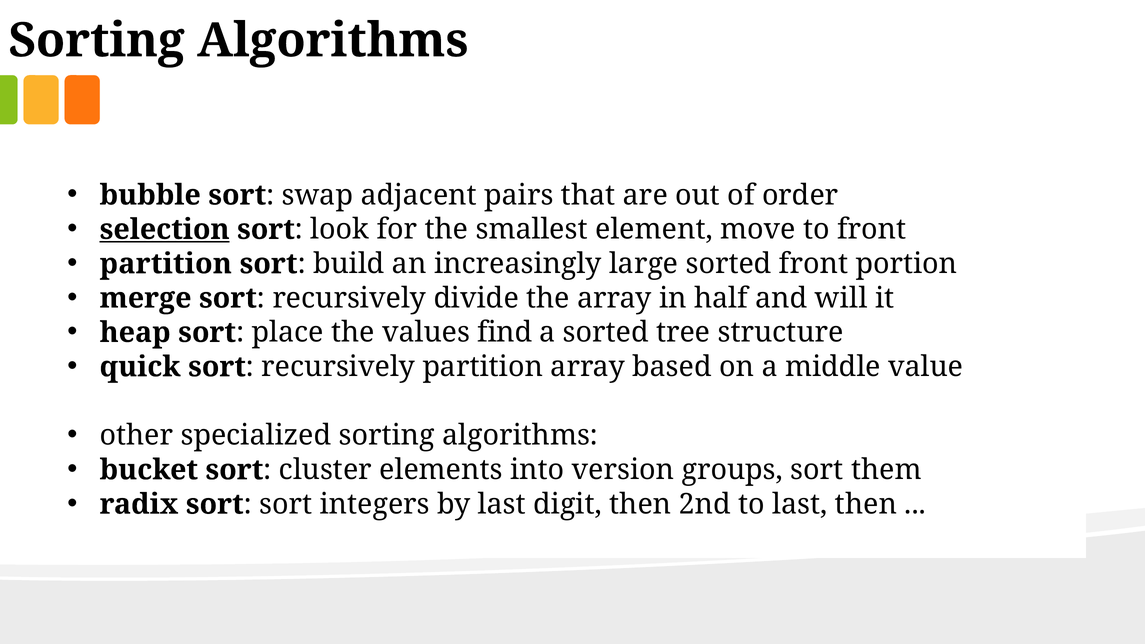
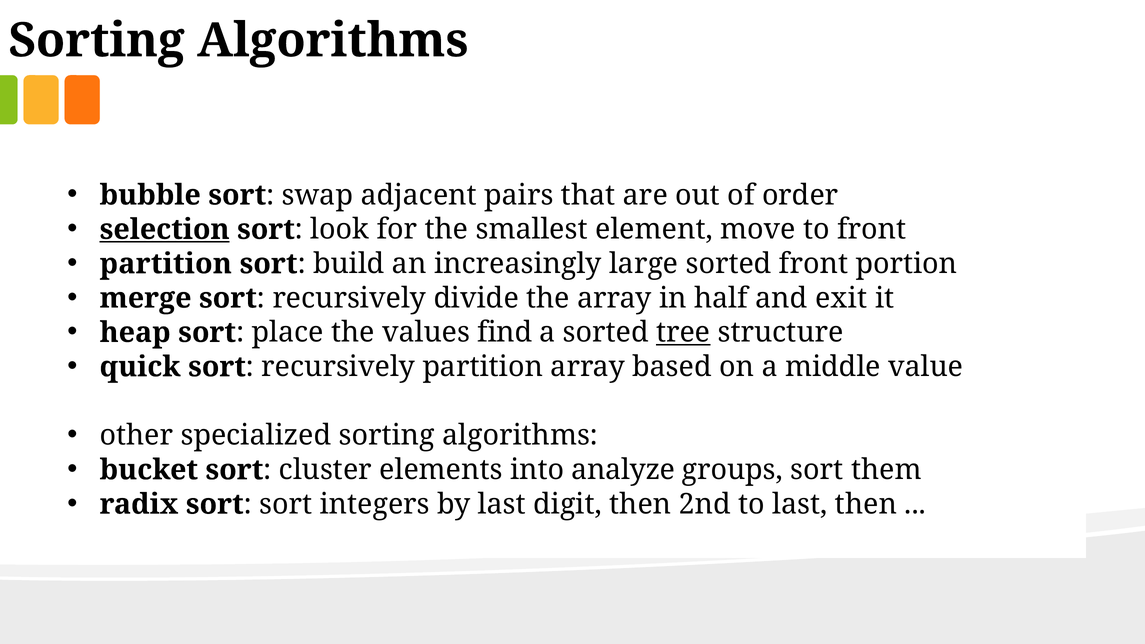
will: will -> exit (841, 298)
tree underline: none -> present (683, 333)
version: version -> analyze (623, 470)
